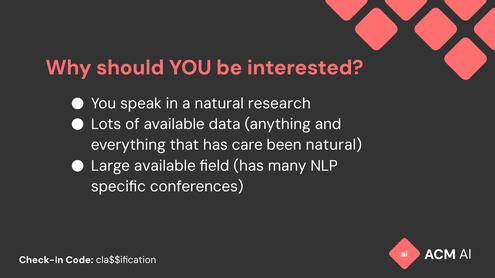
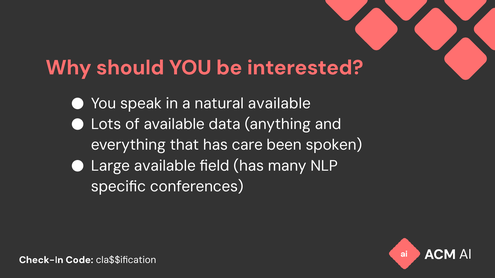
natural research: research -> available (279, 104)
been natural: natural -> spoken (334, 145)
